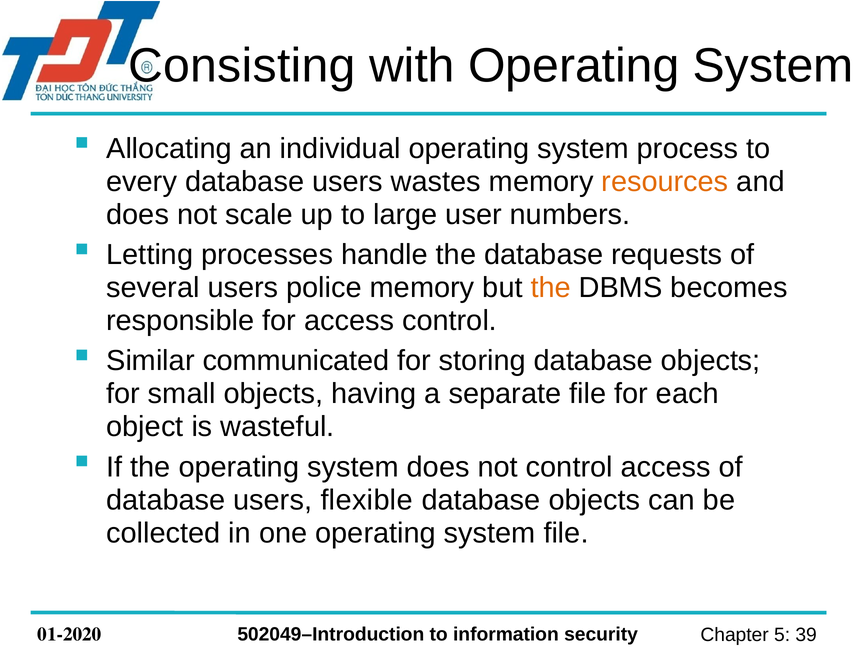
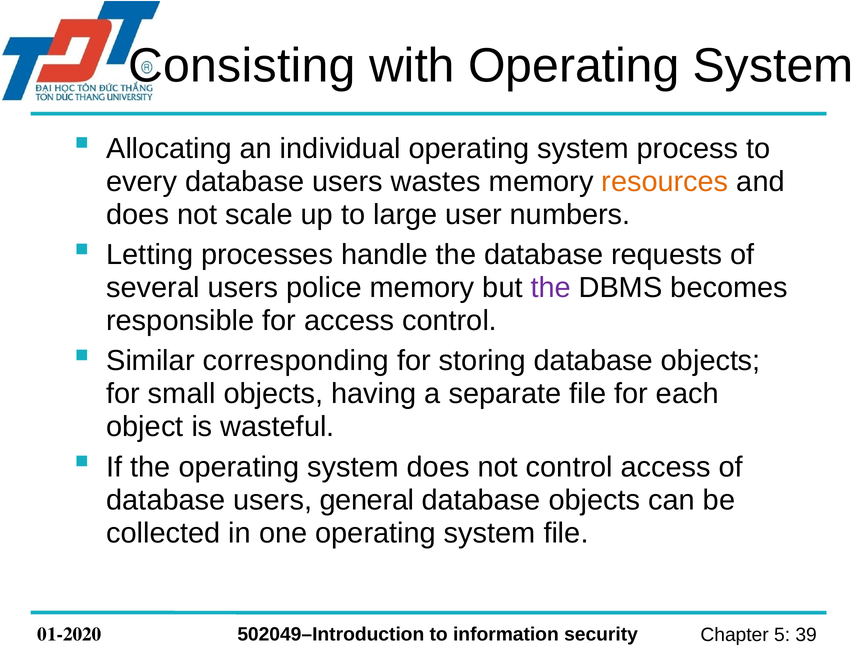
the colour: orange -> purple (551, 288)
communicated: communicated -> corresponding (296, 361)
flexible: flexible -> general (367, 500)
